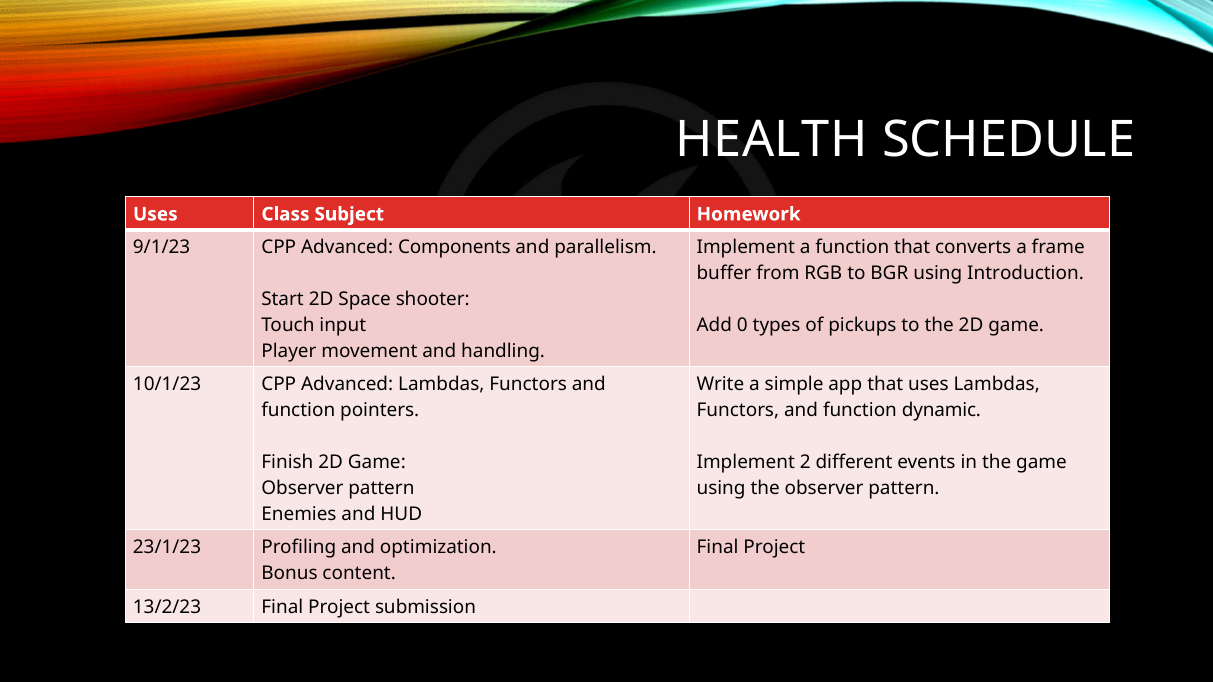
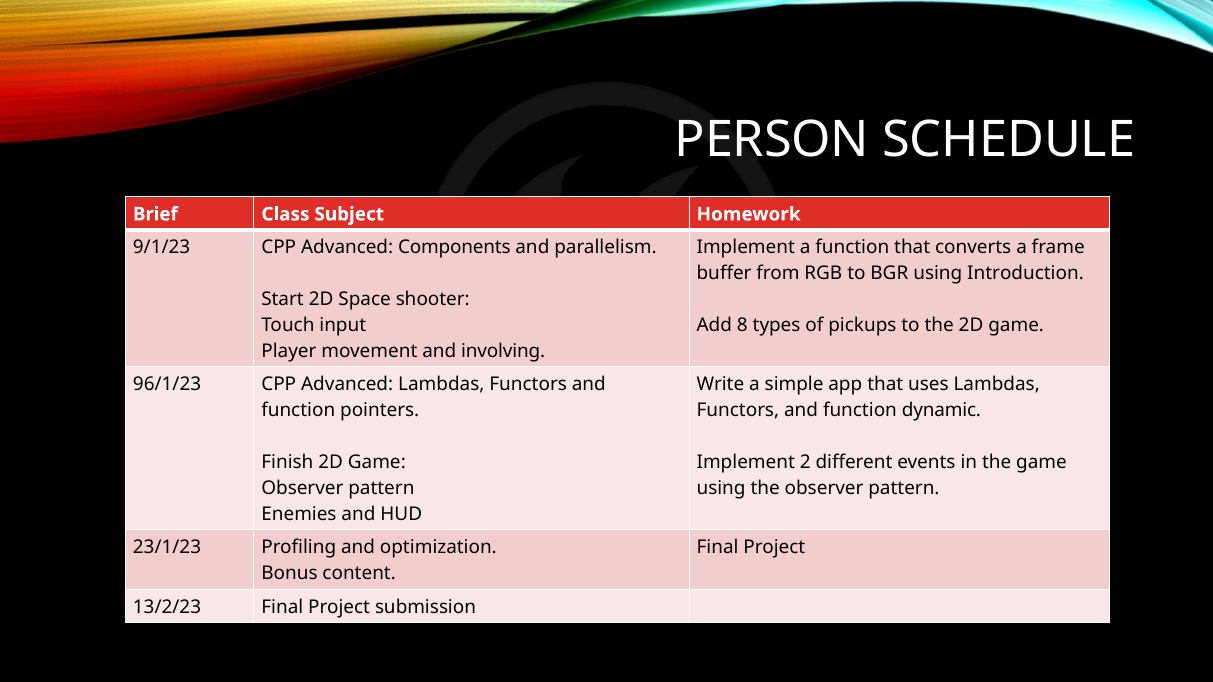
HEALTH: HEALTH -> PERSON (772, 140)
Uses: Uses -> Brief (155, 214)
0: 0 -> 8 (742, 326)
handling: handling -> involving (503, 351)
10/1/23: 10/1/23 -> 96/1/23 (167, 385)
